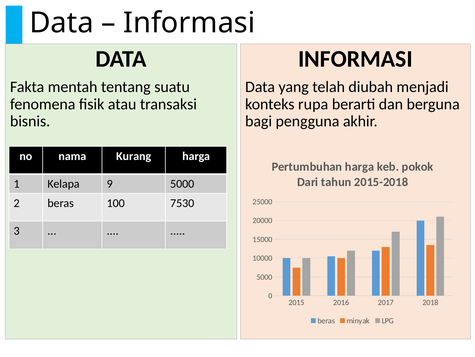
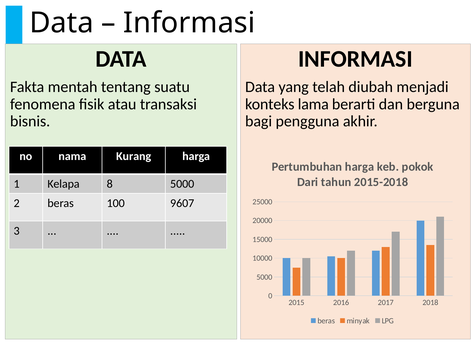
rupa: rupa -> lama (313, 104)
9: 9 -> 8 (110, 183)
7530: 7530 -> 9607 (182, 203)
